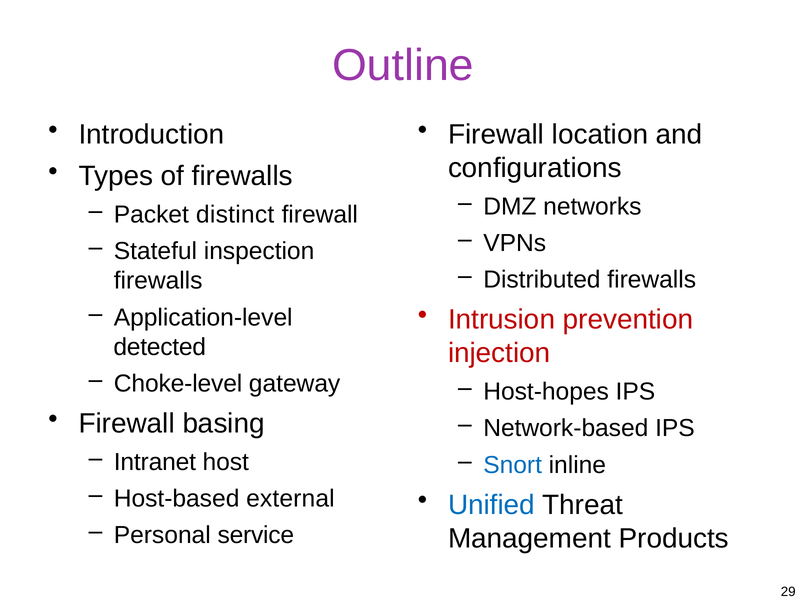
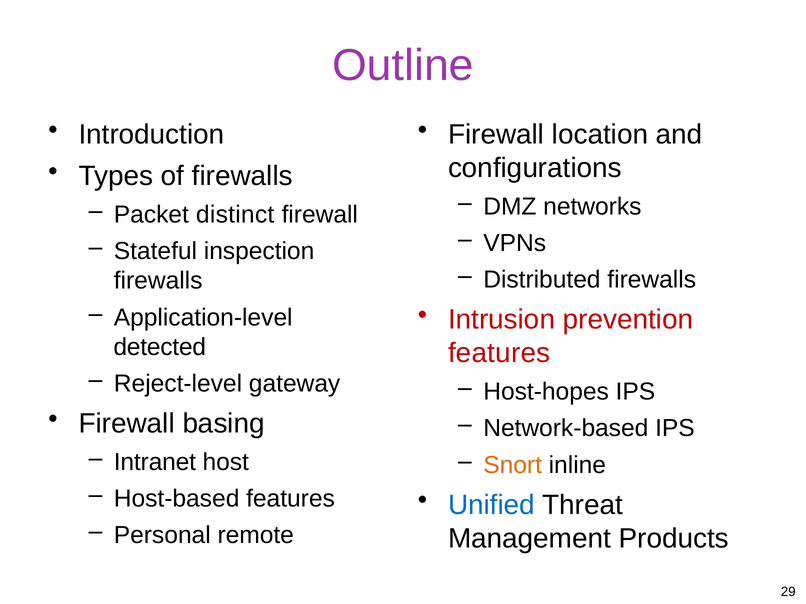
injection: injection -> features (499, 354)
Choke-level: Choke-level -> Reject-level (178, 384)
Snort colour: blue -> orange (513, 465)
Host-based external: external -> features (291, 499)
service: service -> remote (256, 536)
